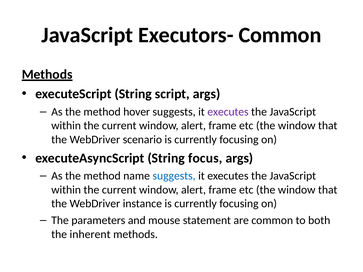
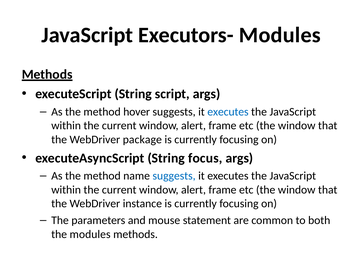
Executors- Common: Common -> Modules (280, 35)
executes colour: purple -> blue (228, 112)
scenario: scenario -> package (142, 140)
the inherent: inherent -> modules (90, 234)
